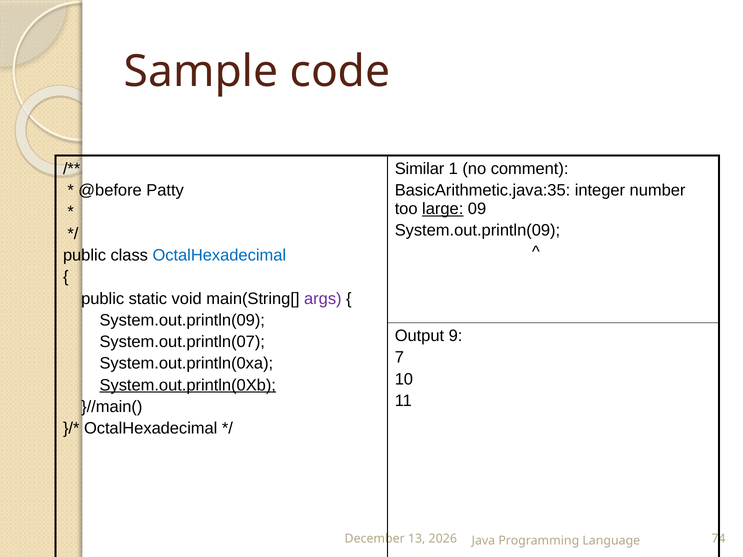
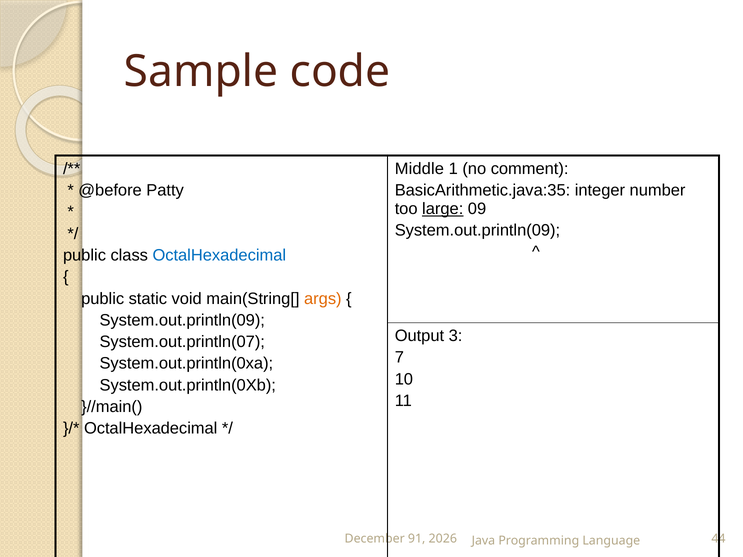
Similar: Similar -> Middle (419, 169)
args colour: purple -> orange (323, 299)
9: 9 -> 3 (456, 336)
System.out.println(0Xb underline: present -> none (188, 385)
13: 13 -> 91 (417, 539)
74: 74 -> 44 (718, 539)
